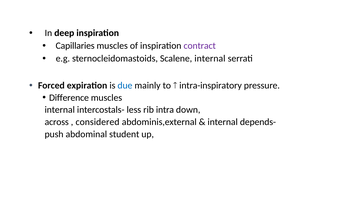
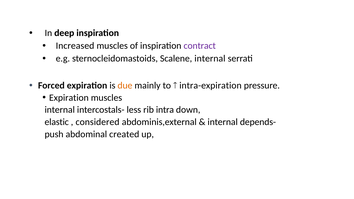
Capillaries: Capillaries -> Increased (75, 46)
due colour: blue -> orange (125, 86)
intra-inspiratory: intra-inspiratory -> intra-expiration (210, 86)
Difference: Difference -> Expiration (69, 98)
across: across -> elastic (57, 122)
student: student -> created (124, 134)
